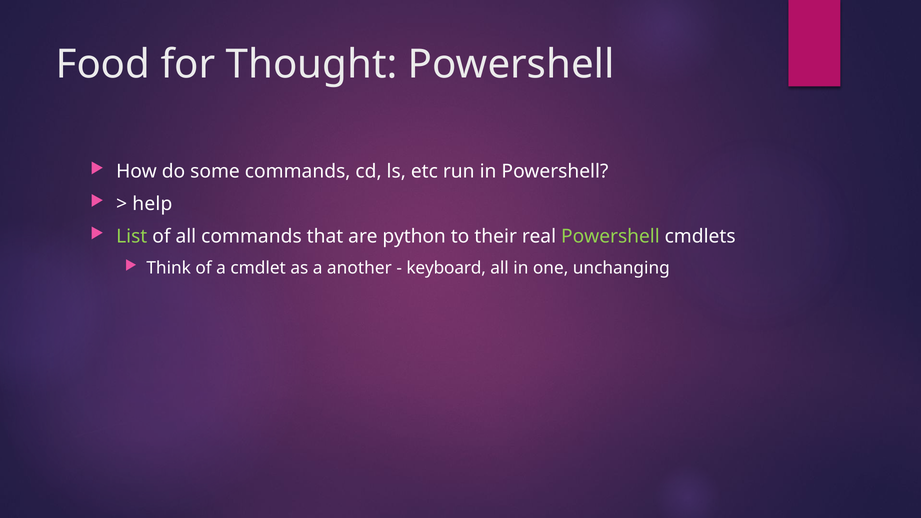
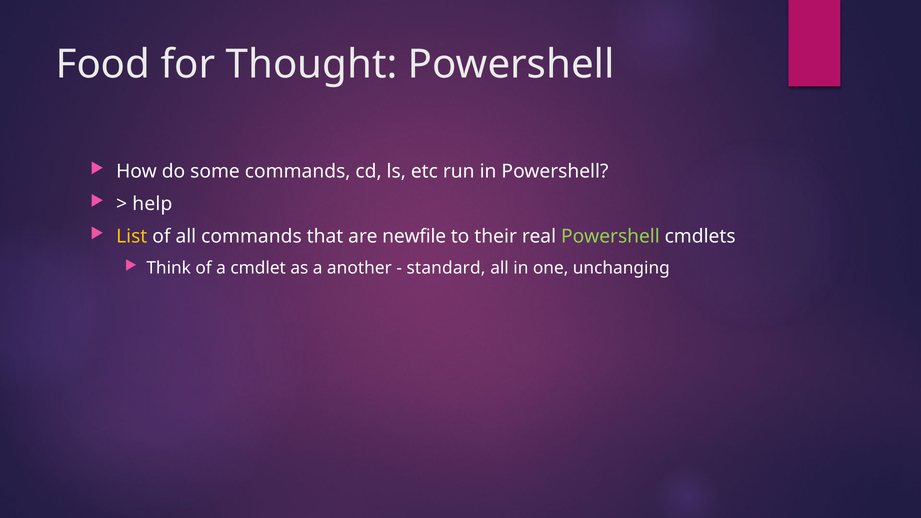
List colour: light green -> yellow (132, 237)
python: python -> newfile (414, 237)
keyboard: keyboard -> standard (446, 268)
